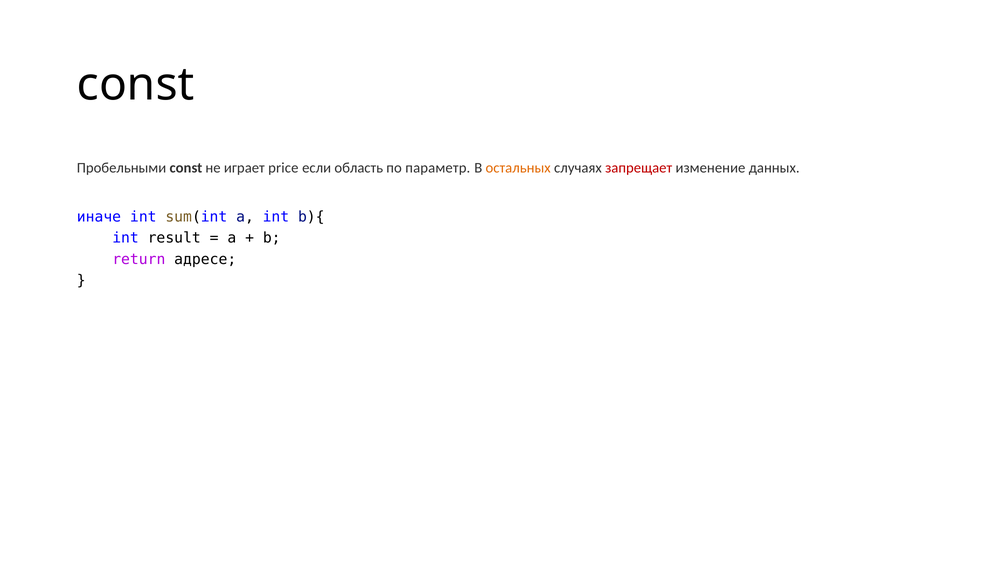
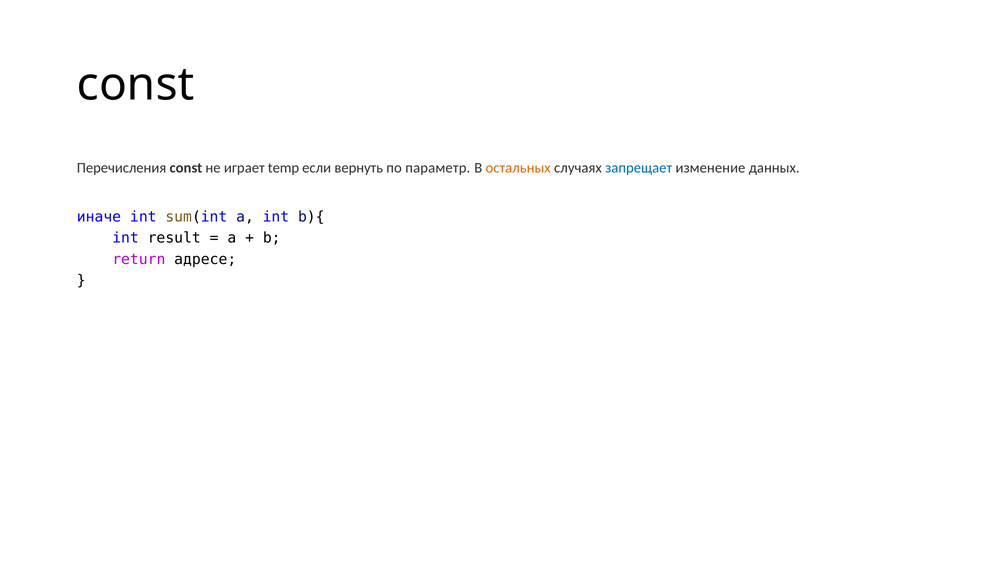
Пробельными: Пробельными -> Перечисления (122, 168)
price: price -> temp (283, 168)
область: область -> вернуть (359, 168)
запрещает colour: red -> blue (639, 168)
